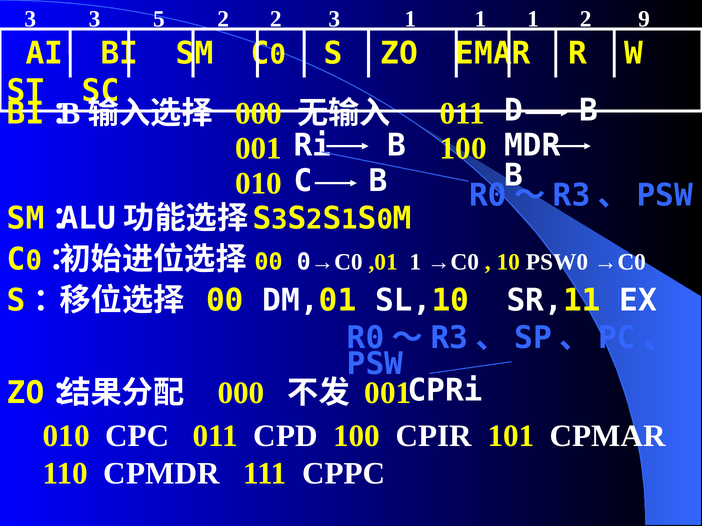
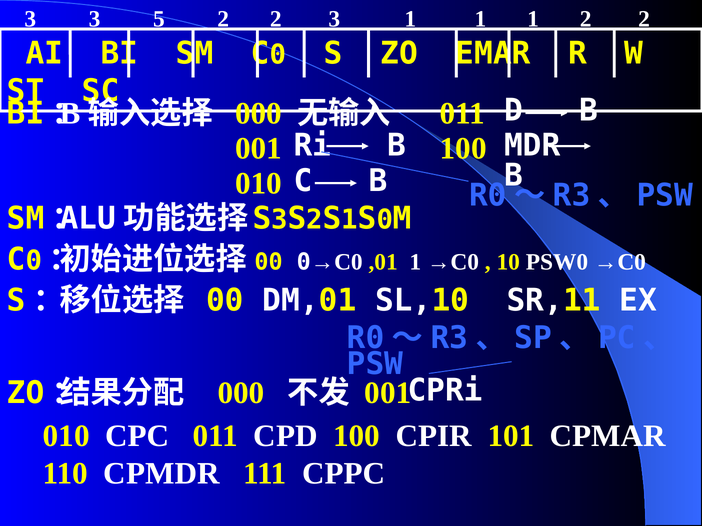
1 2 9: 9 -> 2 (644, 19)
